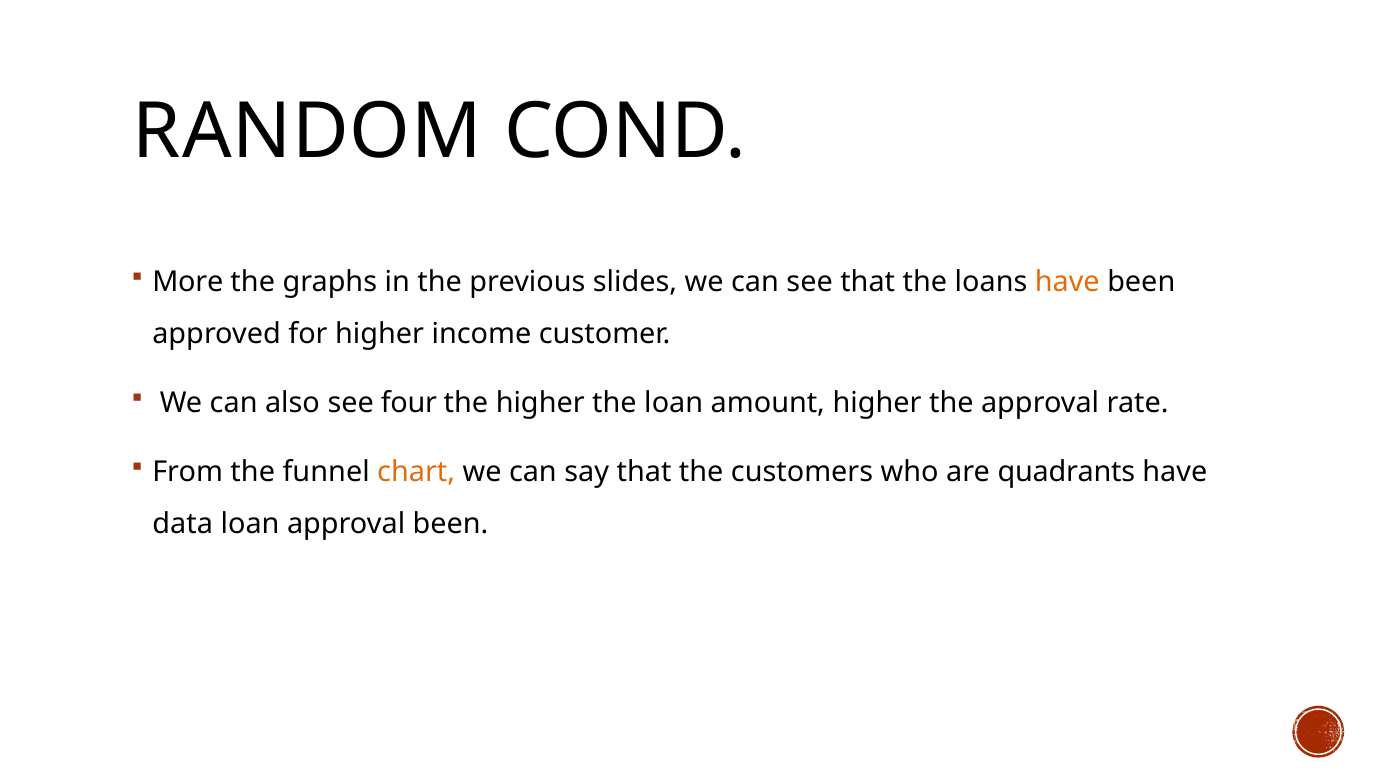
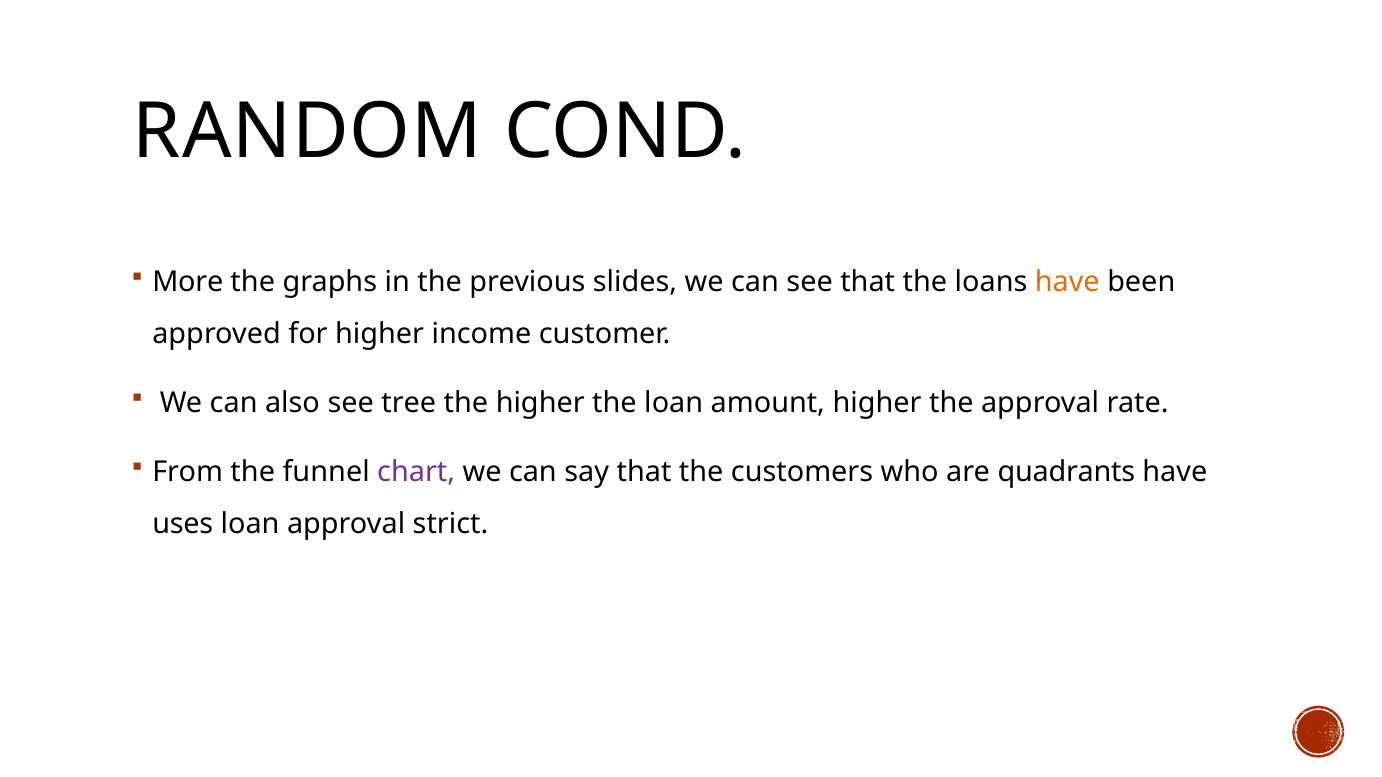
four: four -> tree (409, 403)
chart colour: orange -> purple (416, 472)
data: data -> uses (183, 524)
approval been: been -> strict (451, 524)
